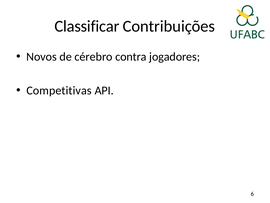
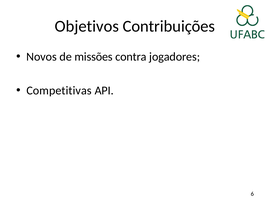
Classificar: Classificar -> Objetivos (87, 26)
cérebro: cérebro -> missões (94, 57)
